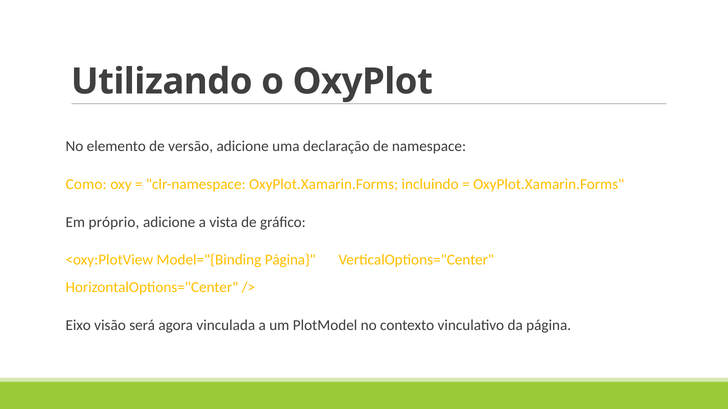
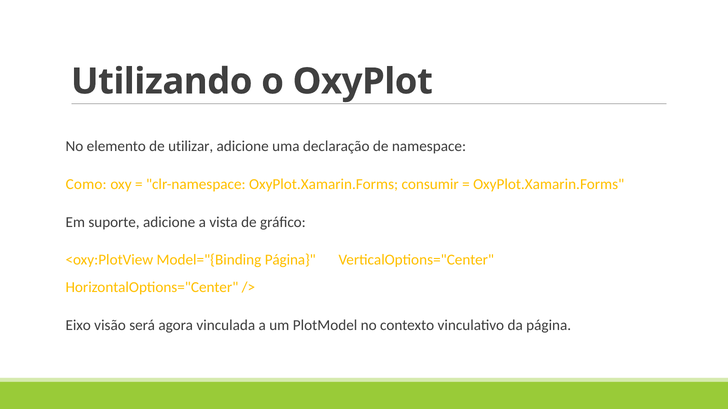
versão: versão -> utilizar (191, 146)
incluindo: incluindo -> consumir (430, 184)
próprio: próprio -> suporte (114, 222)
